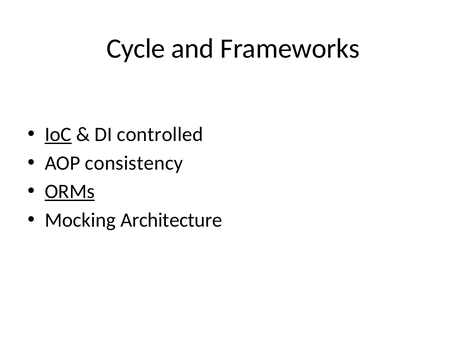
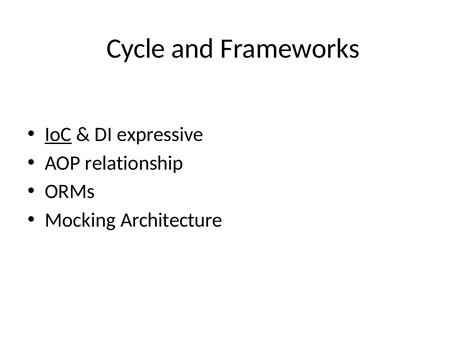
controlled: controlled -> expressive (160, 135)
consistency: consistency -> relationship (134, 163)
ORMs underline: present -> none (70, 192)
